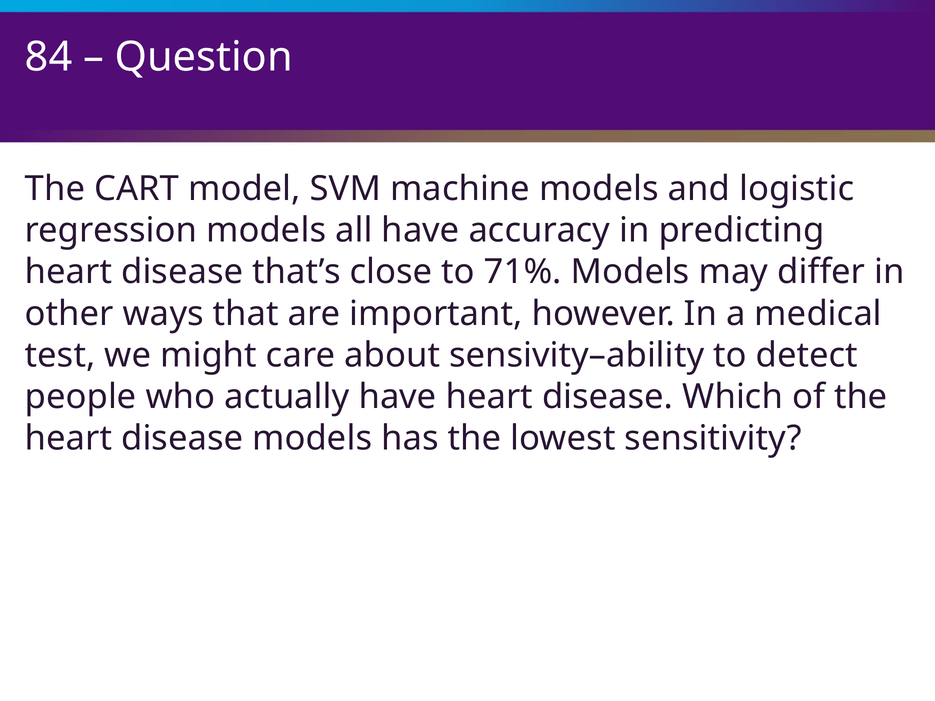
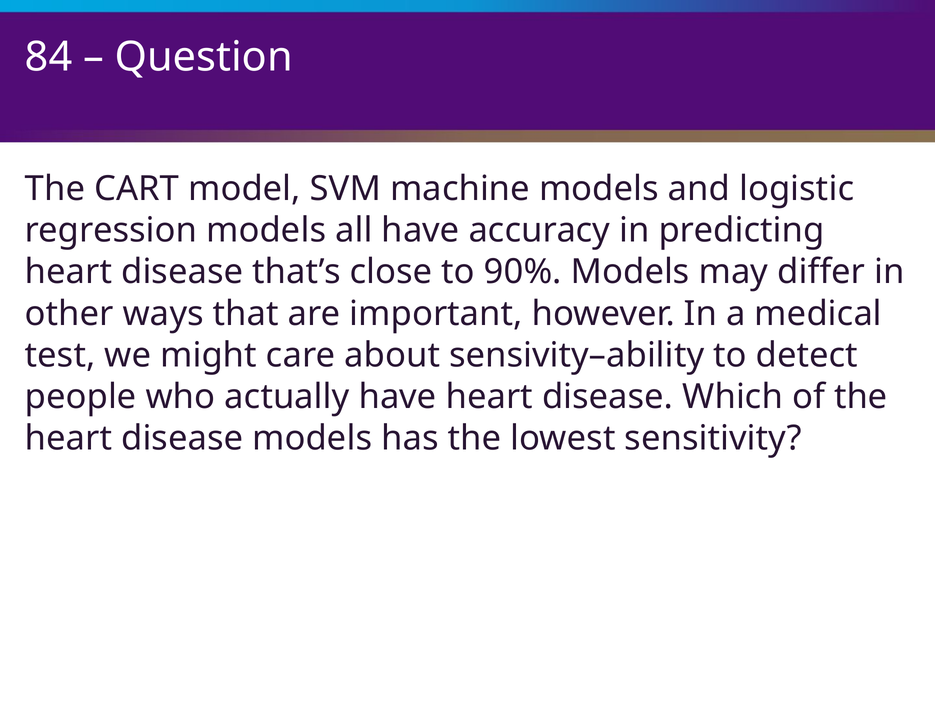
71%: 71% -> 90% (523, 272)
